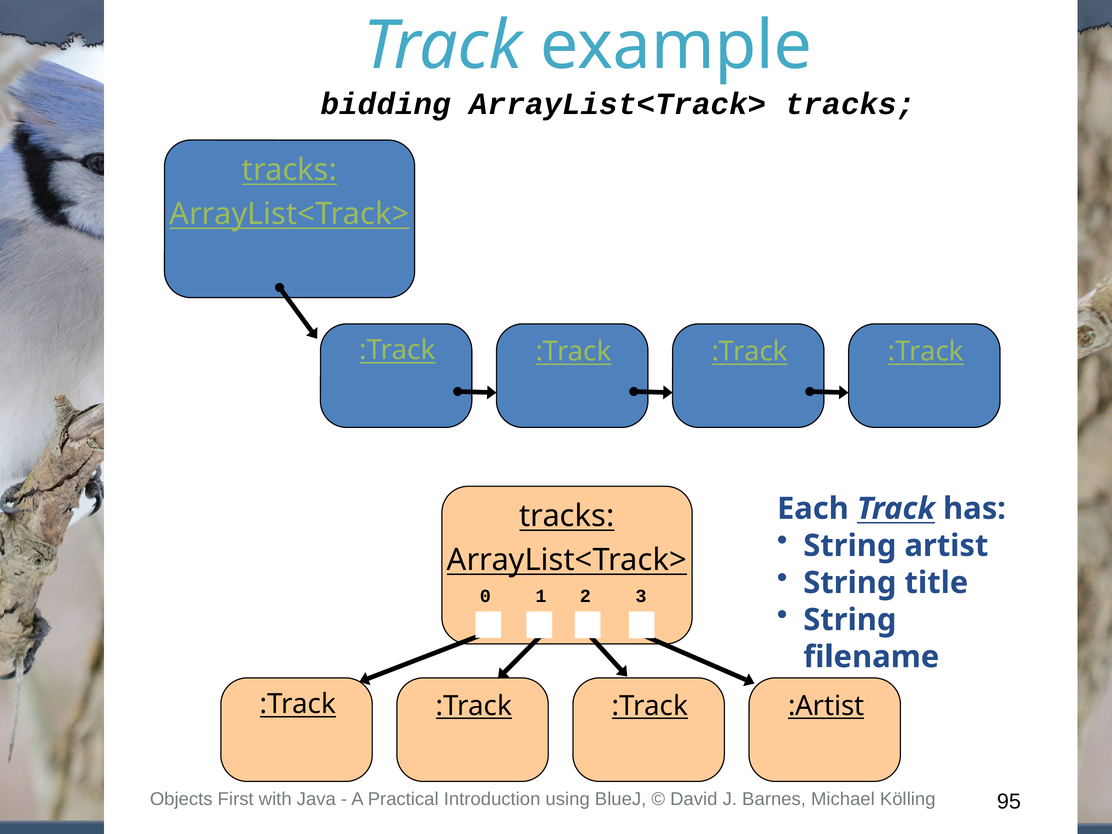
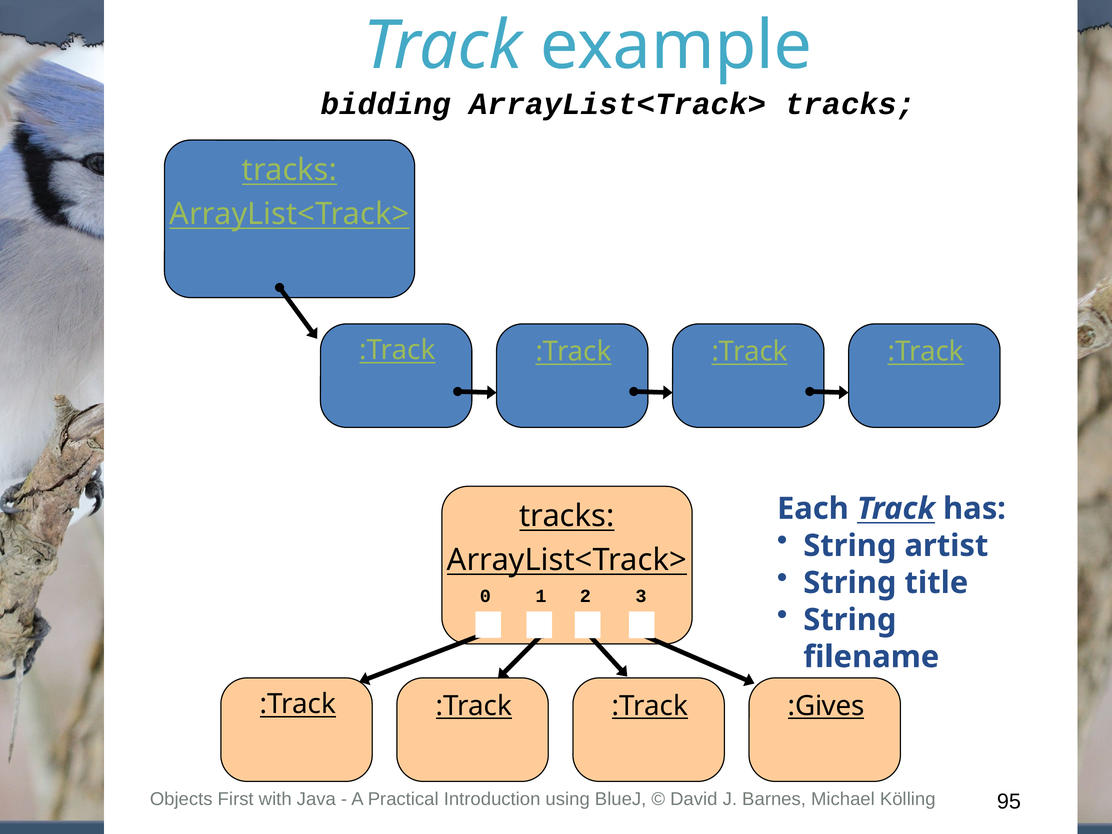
:Artist: :Artist -> :Gives (826, 706)
